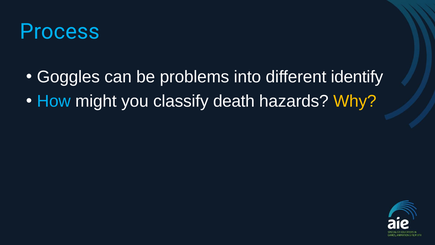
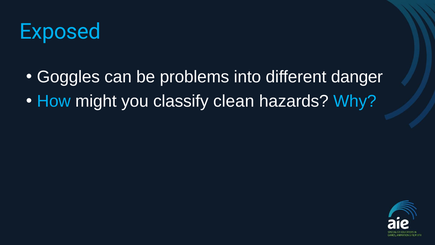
Process: Process -> Exposed (60, 32)
identify: identify -> danger (357, 77)
death: death -> clean (234, 101)
Why colour: yellow -> light blue (355, 101)
